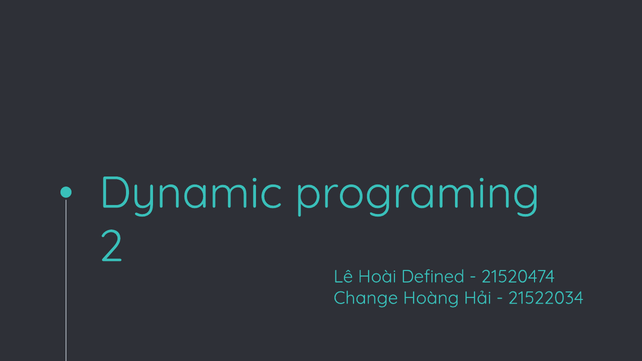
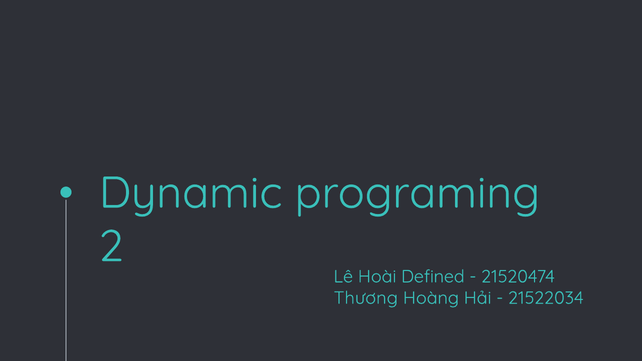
Change: Change -> Thương (366, 298)
